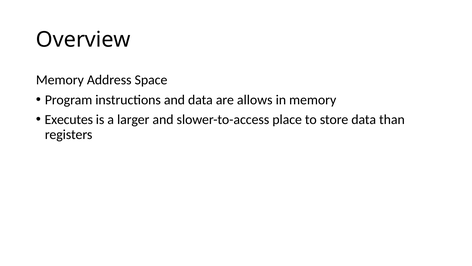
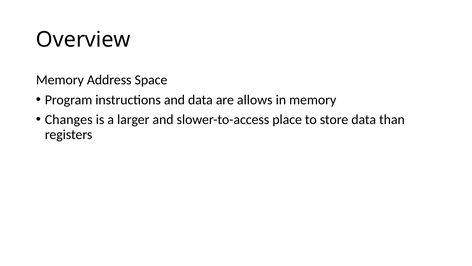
Executes: Executes -> Changes (69, 119)
